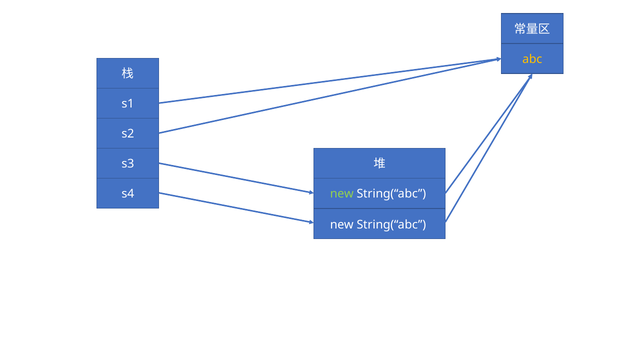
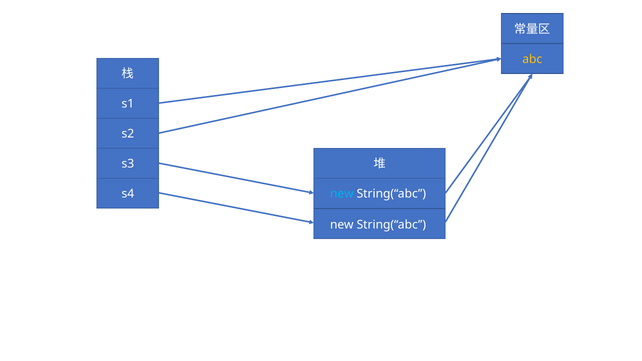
new colour: light green -> light blue (342, 194)
